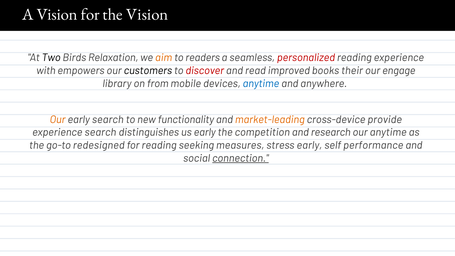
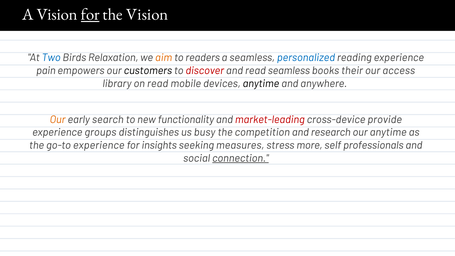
for underline: none -> present (90, 14)
Two colour: black -> blue (51, 58)
personalized colour: red -> blue (306, 58)
with: with -> pain (46, 71)
read improved: improved -> seamless (289, 71)
engage: engage -> access (399, 71)
on from: from -> read (158, 84)
anytime colour: blue -> black (261, 84)
market-leading colour: orange -> red (270, 119)
experience search: search -> groups (100, 132)
us early: early -> busy (205, 132)
go-to redesigned: redesigned -> experience (99, 145)
for reading: reading -> insights (159, 145)
stress early: early -> more (310, 145)
performance: performance -> professionals (373, 145)
